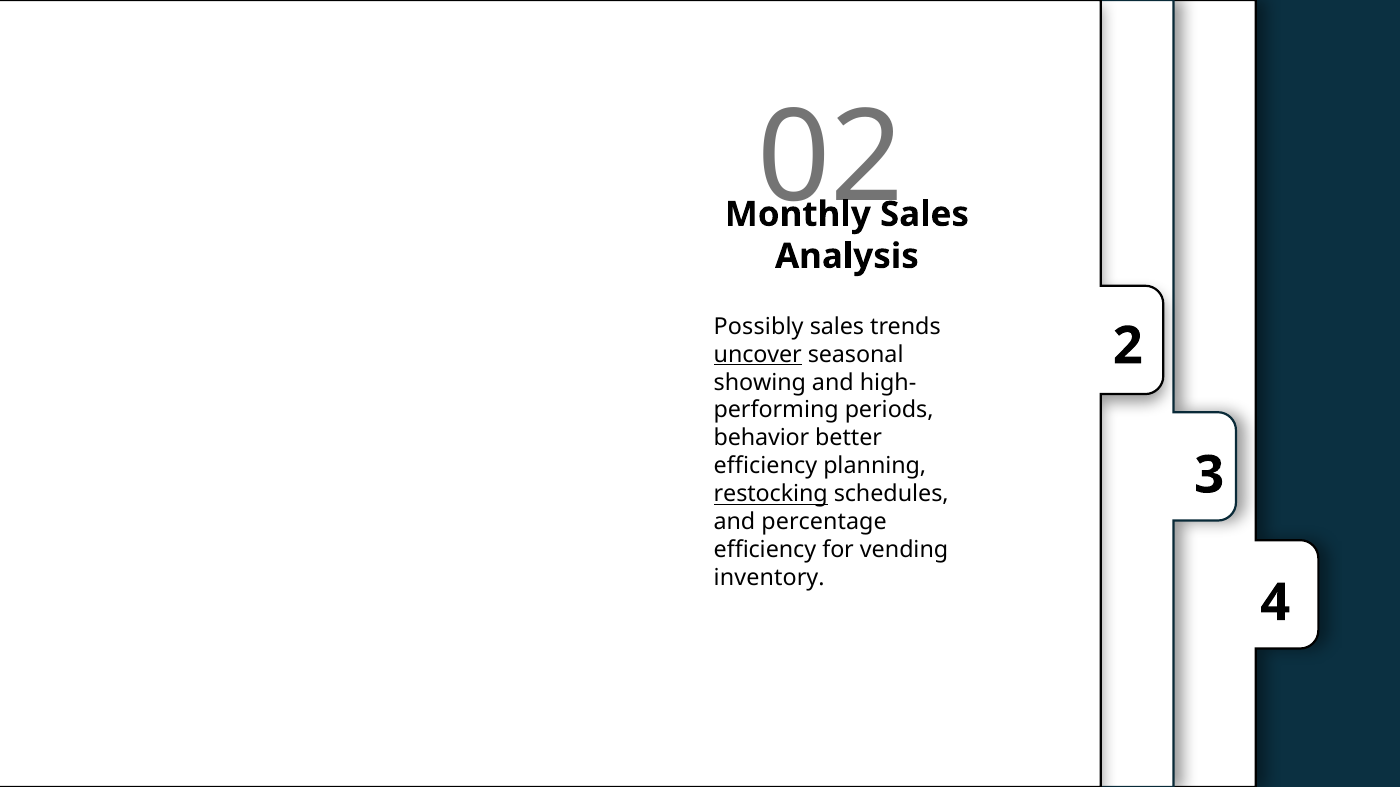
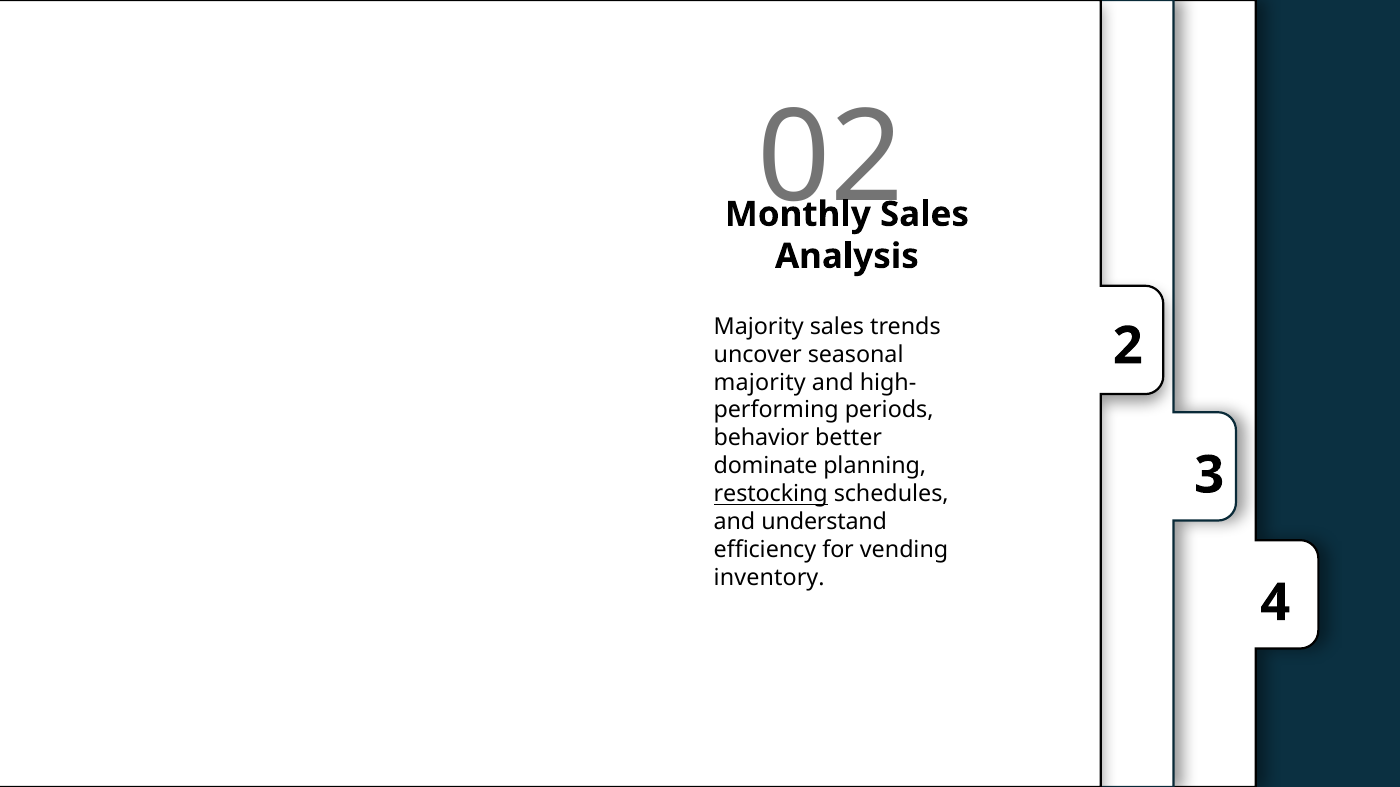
Possibly: Possibly -> Majority (759, 327)
uncover underline: present -> none (758, 355)
showing: showing -> majority (760, 383)
efficiency: efficiency -> dominate (766, 467)
and percentage: percentage -> understand (824, 523)
